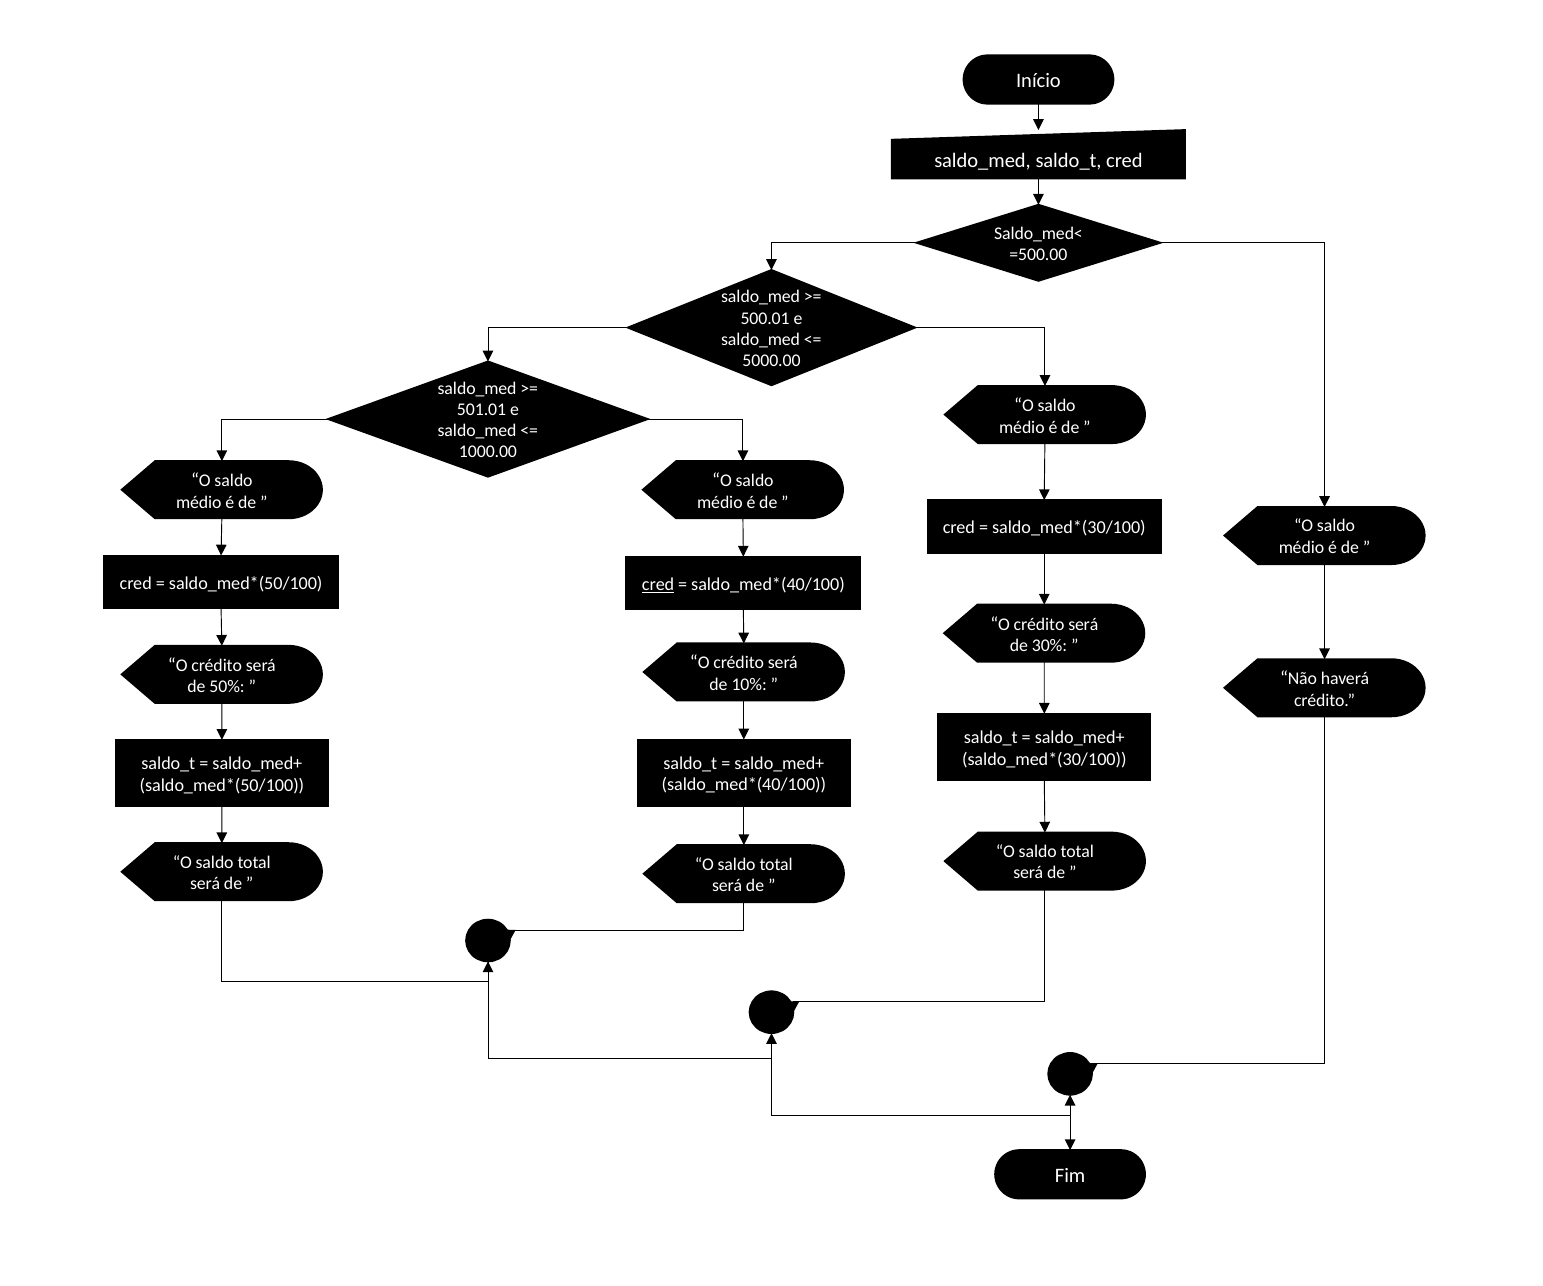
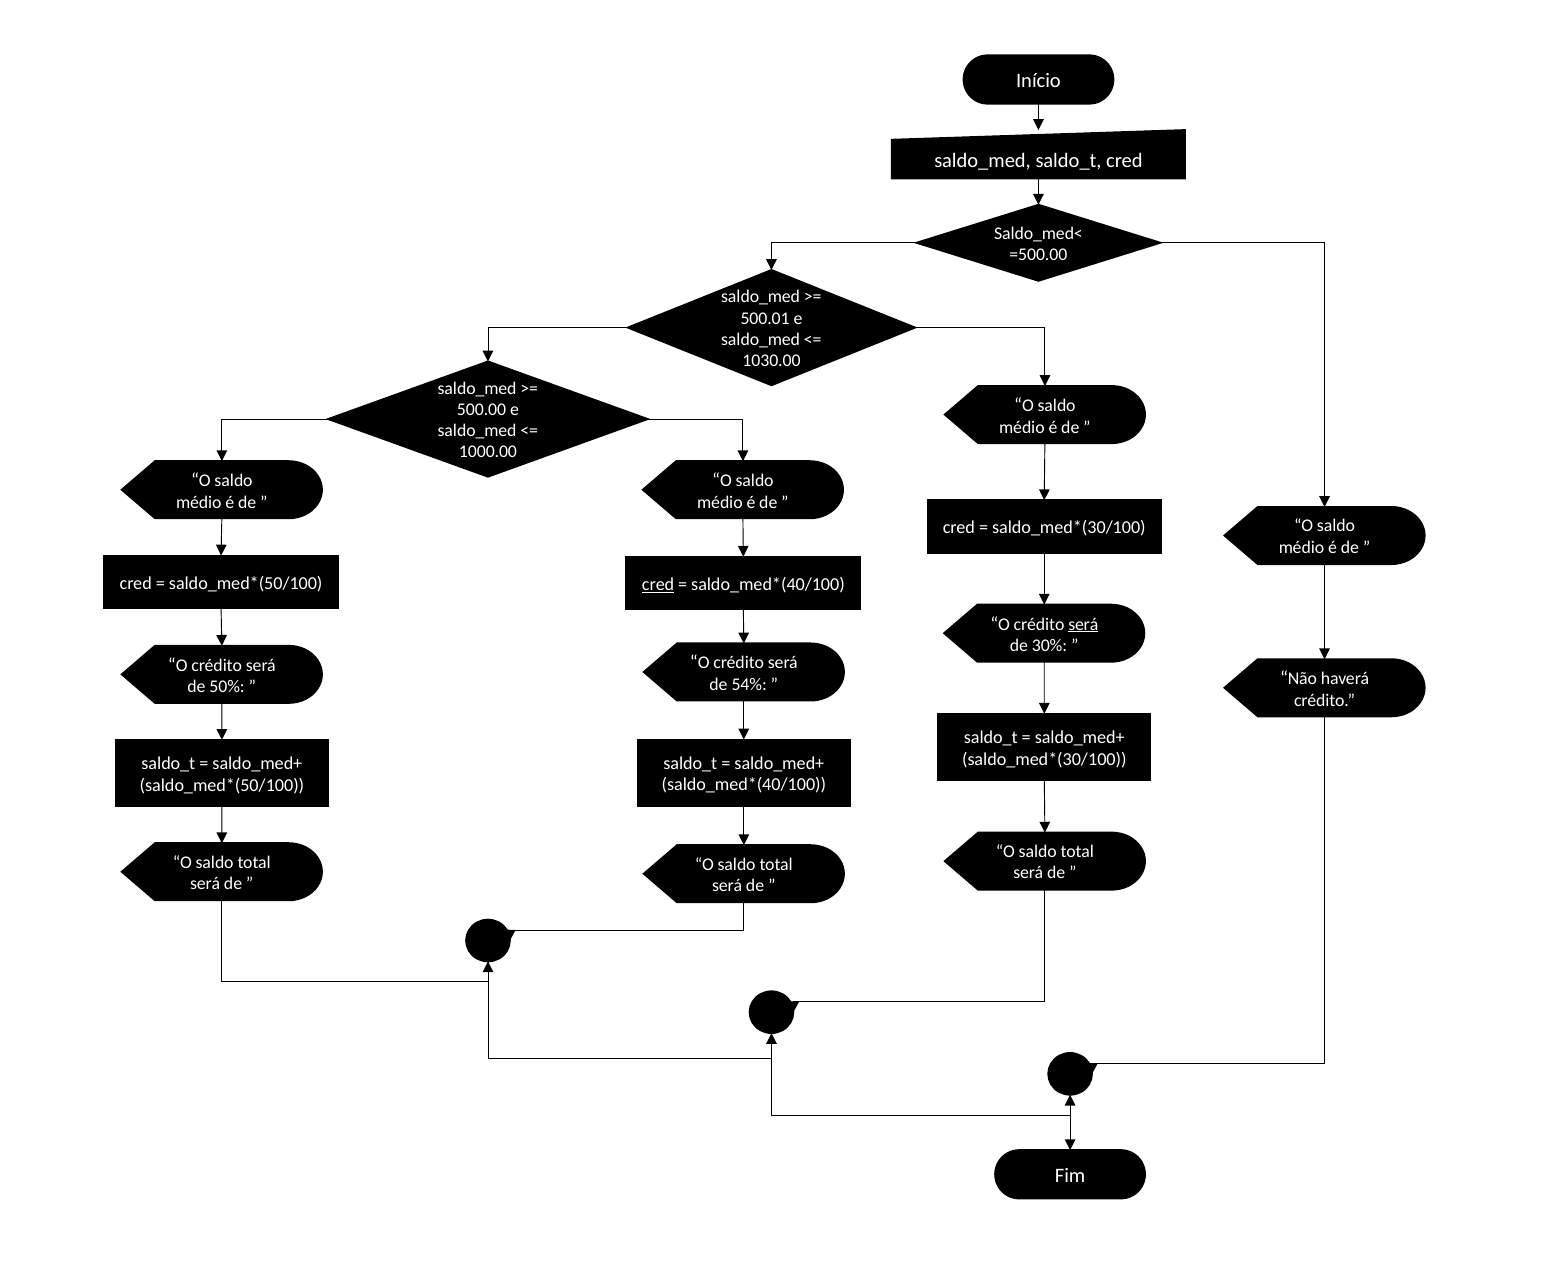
5000.00: 5000.00 -> 1030.00 (772, 361)
501.01: 501.01 -> 500.00 (482, 410)
será underline: none -> present (1083, 624)
10%: 10% -> 54% (749, 684)
